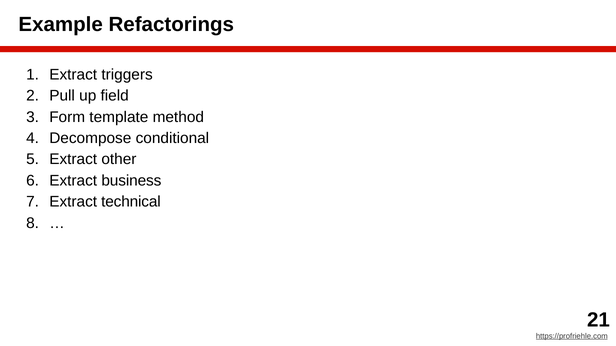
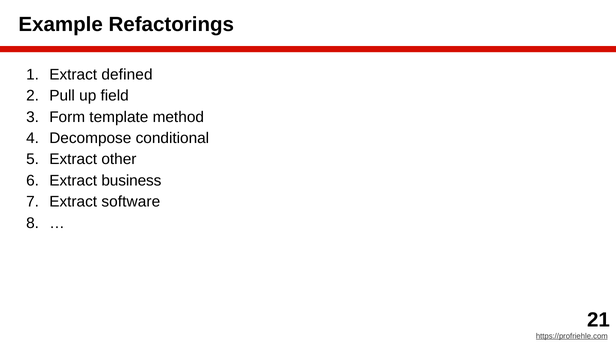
triggers: triggers -> defined (127, 75)
technical: technical -> software (131, 202)
